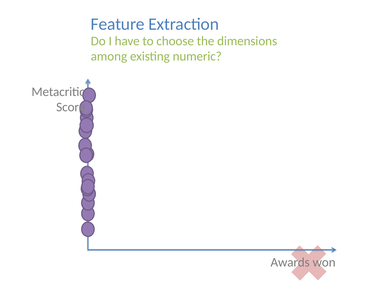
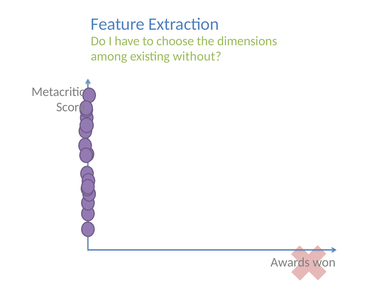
numeric: numeric -> without (197, 56)
